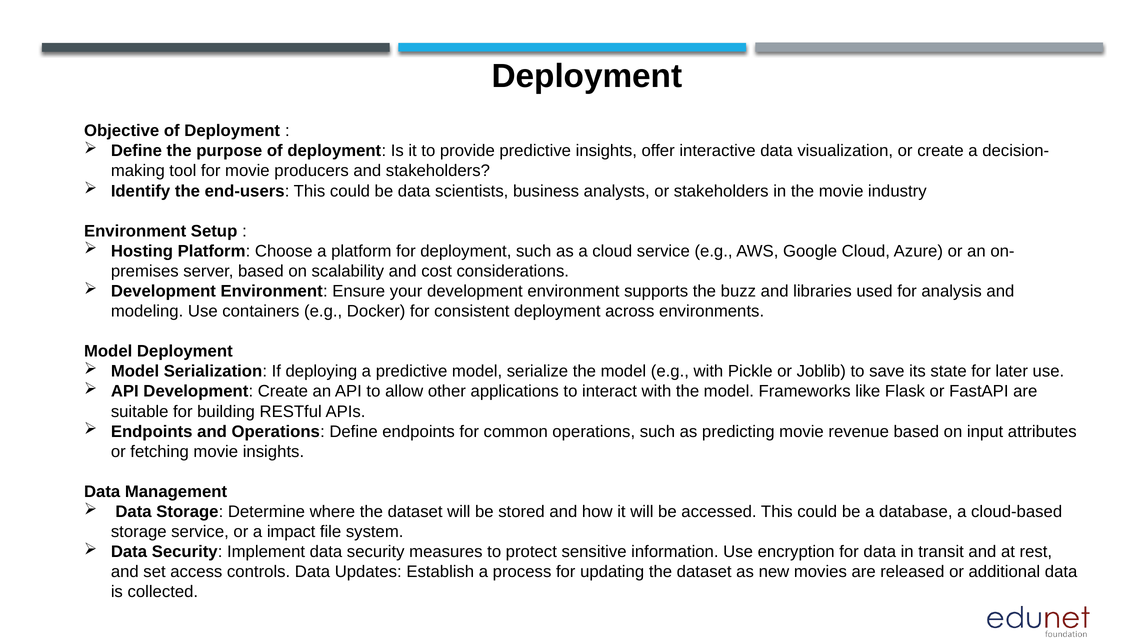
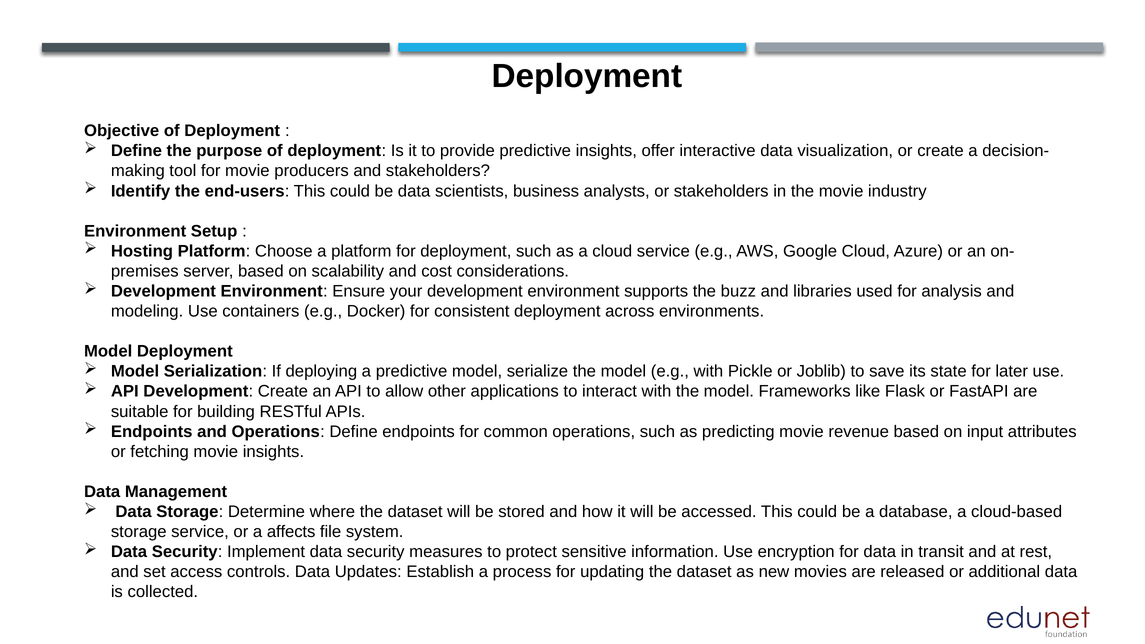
impact: impact -> affects (291, 532)
